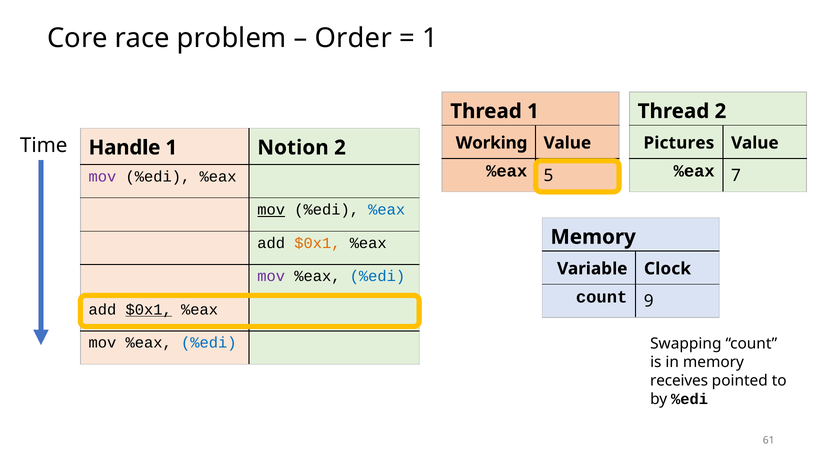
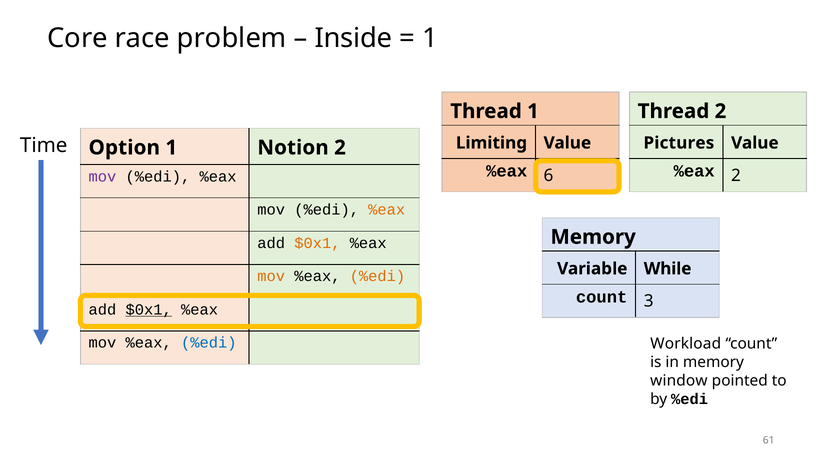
Order: Order -> Inside (353, 38)
Working: Working -> Limiting (491, 143)
Handle: Handle -> Option (124, 148)
5: 5 -> 6 (549, 176)
%eax 7: 7 -> 2 (736, 176)
mov underline: present -> none (271, 210)
%eax colour: blue -> orange (387, 210)
Clock: Clock -> While (668, 269)
mov colour: purple -> orange (271, 277)
%edi colour: blue -> orange (377, 277)
9: 9 -> 3 (649, 301)
Swapping: Swapping -> Workload (686, 344)
receives: receives -> window (679, 381)
